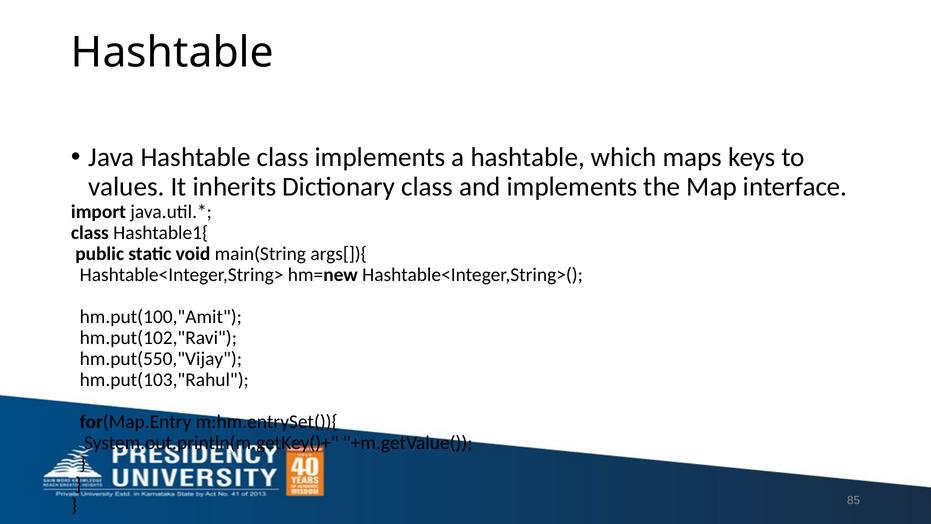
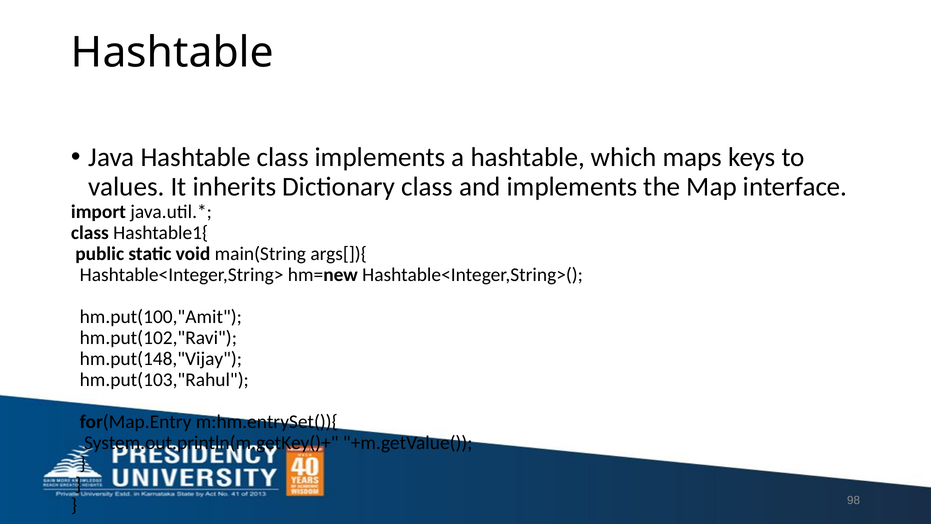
hm.put(550,"Vijay: hm.put(550,"Vijay -> hm.put(148,"Vijay (161, 359)
85: 85 -> 98 (854, 500)
